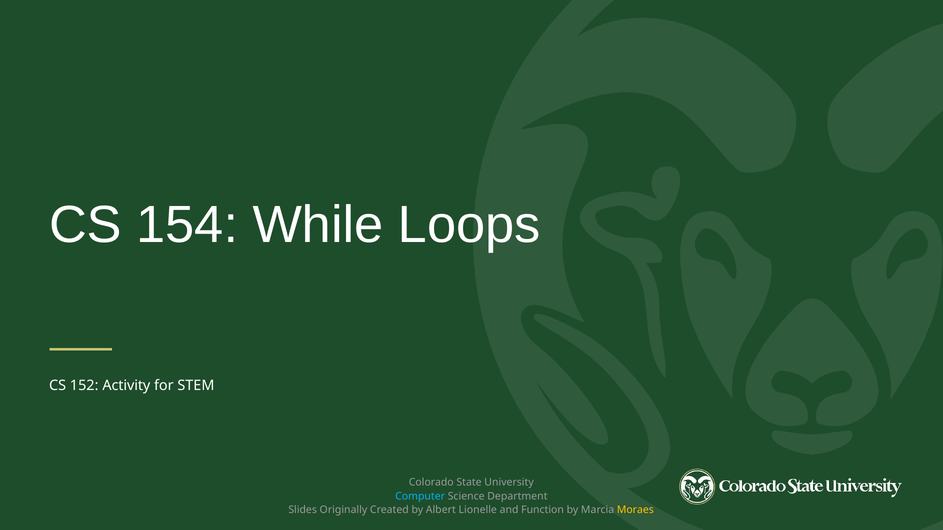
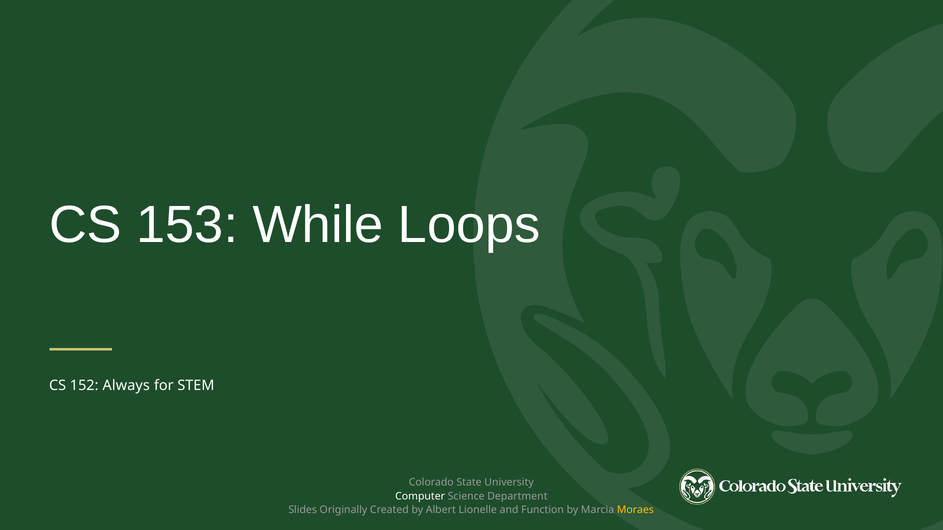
154: 154 -> 153 (187, 225)
Activity: Activity -> Always (126, 386)
Computer colour: light blue -> white (420, 497)
